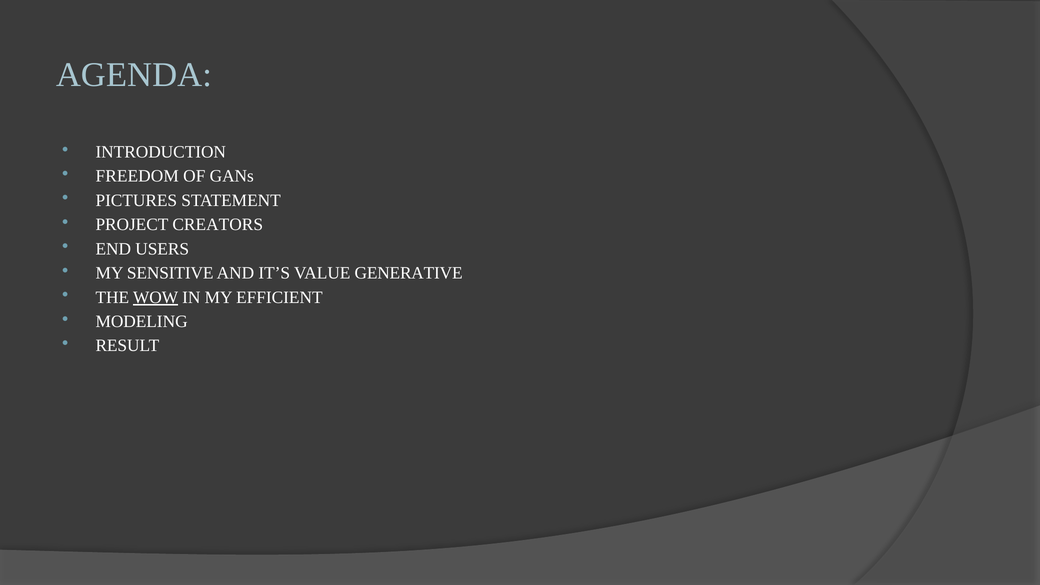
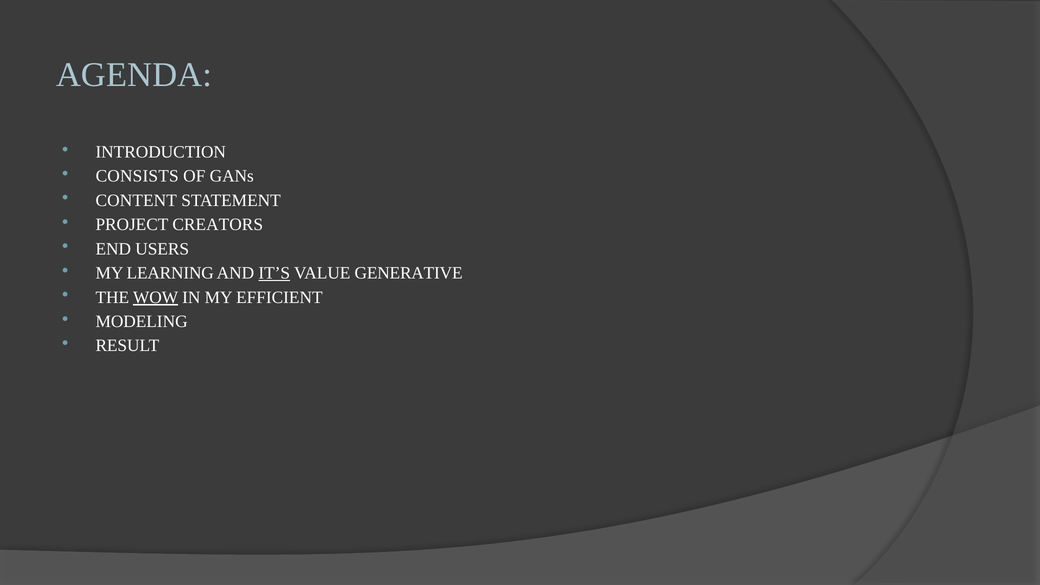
FREEDOM: FREEDOM -> CONSISTS (137, 176)
PICTURES: PICTURES -> CONTENT (136, 200)
SENSITIVE: SENSITIVE -> LEARNING (170, 273)
IT’S underline: none -> present (274, 273)
